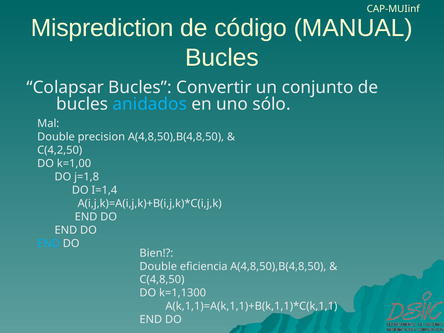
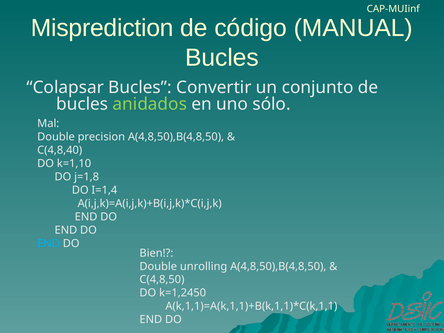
anidados colour: light blue -> light green (150, 104)
C(4,2,50: C(4,2,50 -> C(4,8,40 (60, 150)
k=1,00: k=1,00 -> k=1,10 (74, 164)
eficiencia: eficiencia -> unrolling (204, 266)
k=1,1300: k=1,1300 -> k=1,2450 (183, 293)
